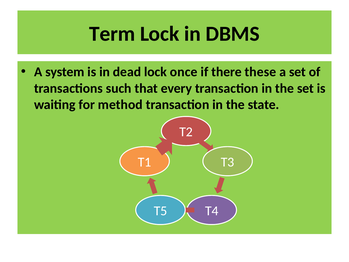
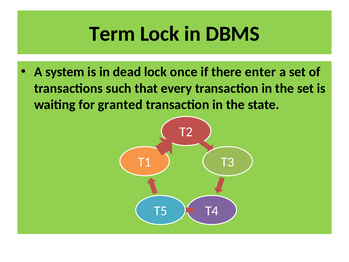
these: these -> enter (260, 72)
method: method -> granted (120, 105)
